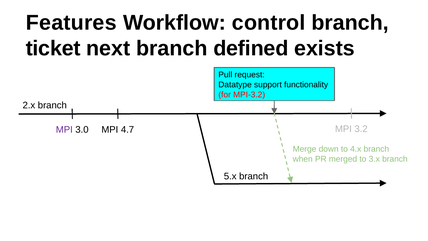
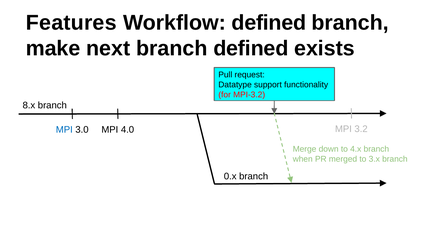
Workflow control: control -> defined (269, 23)
ticket: ticket -> make (53, 48)
2.x: 2.x -> 8.x (29, 105)
MPI colour: purple -> blue (64, 129)
4.7: 4.7 -> 4.0 (128, 129)
5.x: 5.x -> 0.x (230, 176)
